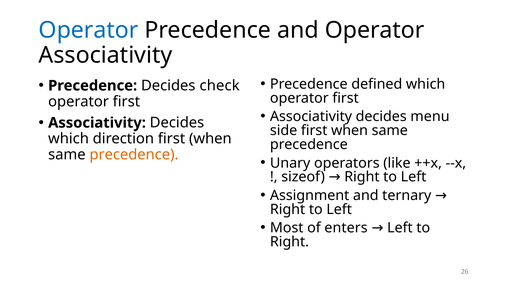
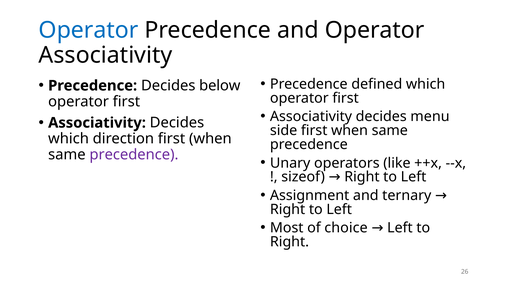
check: check -> below (220, 86)
precedence colour: orange -> purple (134, 155)
enters: enters -> choice (346, 228)
